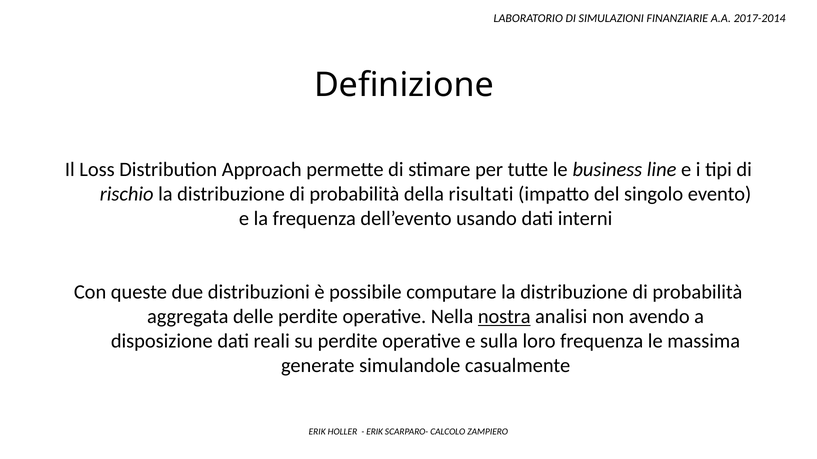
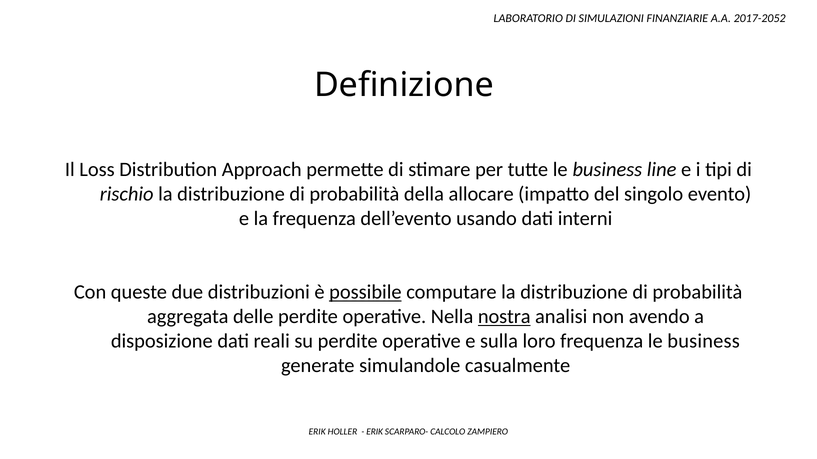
2017-2014: 2017-2014 -> 2017-2052 (760, 19)
risultati: risultati -> allocare (481, 194)
possibile underline: none -> present (365, 292)
frequenza le massima: massima -> business (704, 341)
